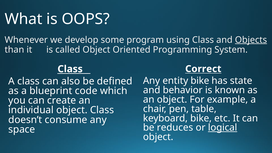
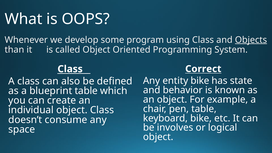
blueprint code: code -> table (86, 91)
reduces: reduces -> involves (175, 128)
logical underline: present -> none (223, 128)
